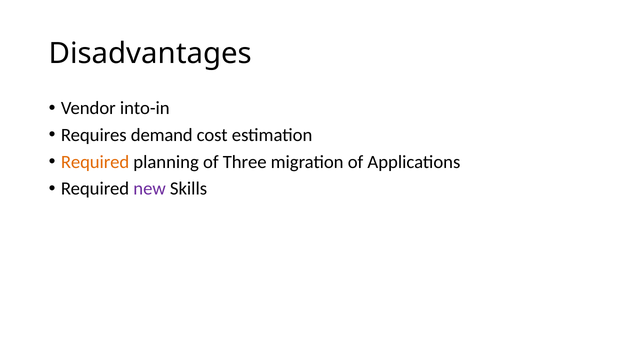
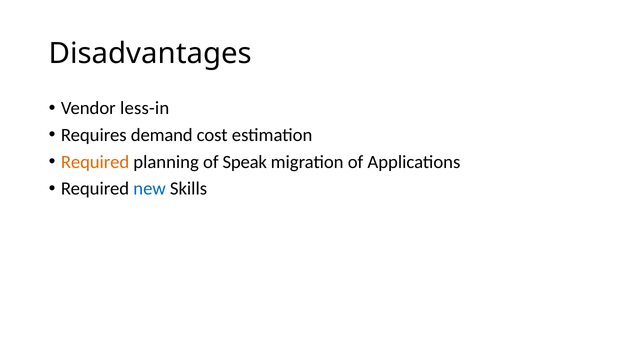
into-in: into-in -> less-in (145, 108)
Three: Three -> Speak (245, 162)
new colour: purple -> blue (150, 189)
